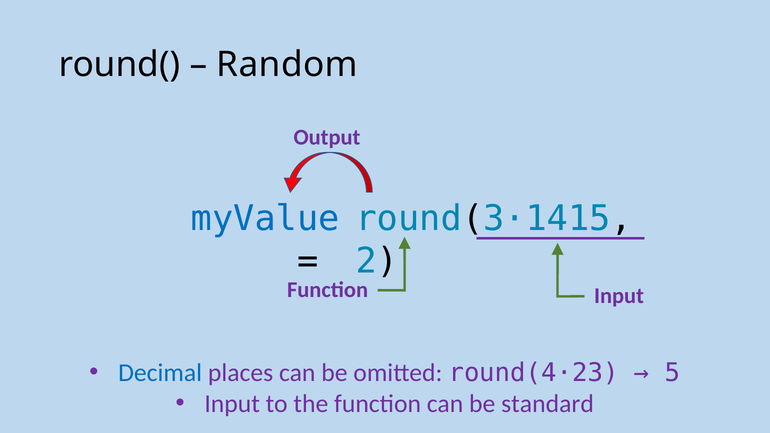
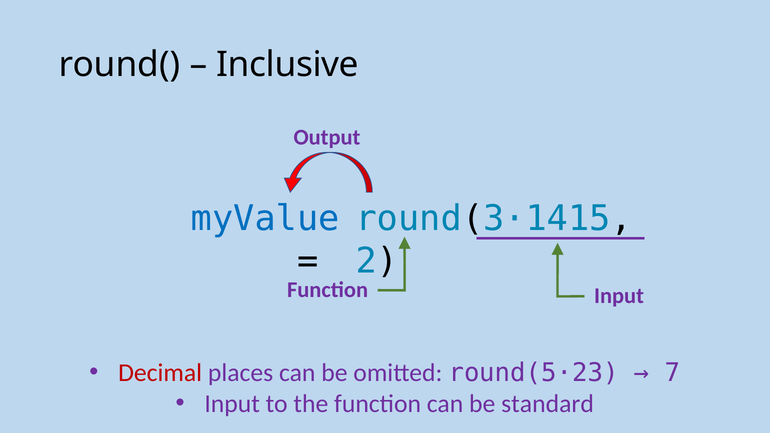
Random: Random -> Inclusive (287, 65)
Decimal colour: blue -> red (160, 373)
round(4·23: round(4·23 -> round(5·23 (534, 373)
5: 5 -> 7 (673, 373)
